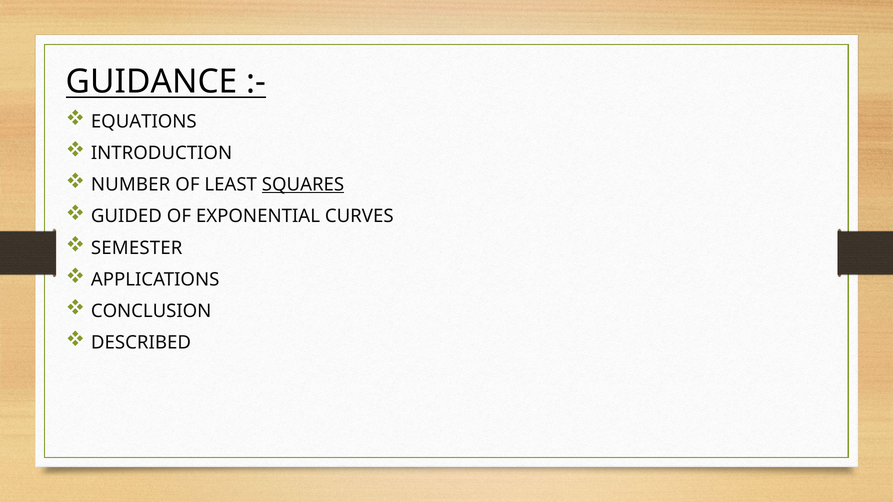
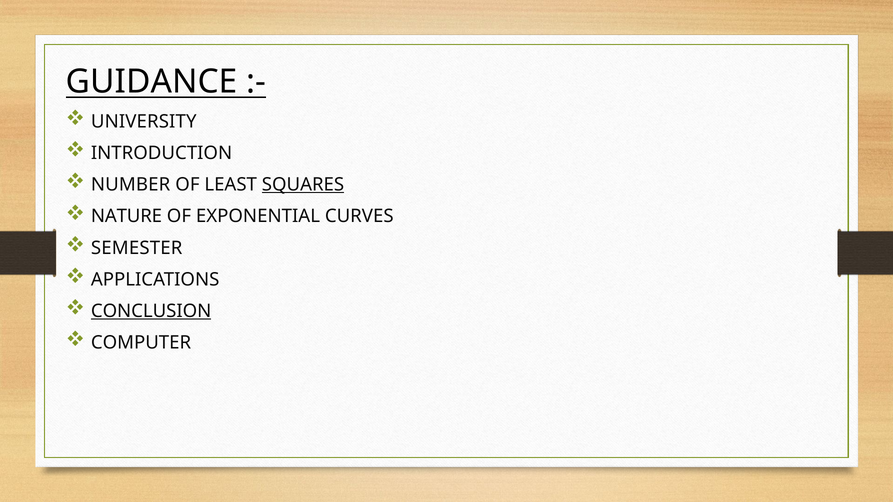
EQUATIONS: EQUATIONS -> UNIVERSITY (144, 121)
GUIDED: GUIDED -> NATURE (126, 216)
CONCLUSION underline: none -> present (151, 311)
DESCRIBED: DESCRIBED -> COMPUTER (141, 343)
